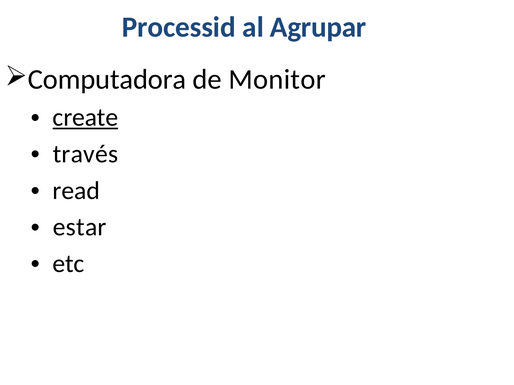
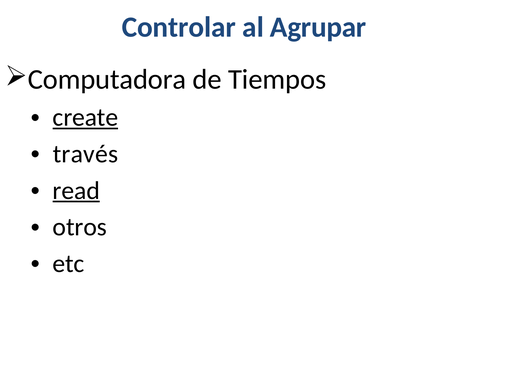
Processid: Processid -> Controlar (179, 27)
Monitor: Monitor -> Tiempos (277, 79)
read underline: none -> present (76, 191)
estar: estar -> otros (80, 227)
